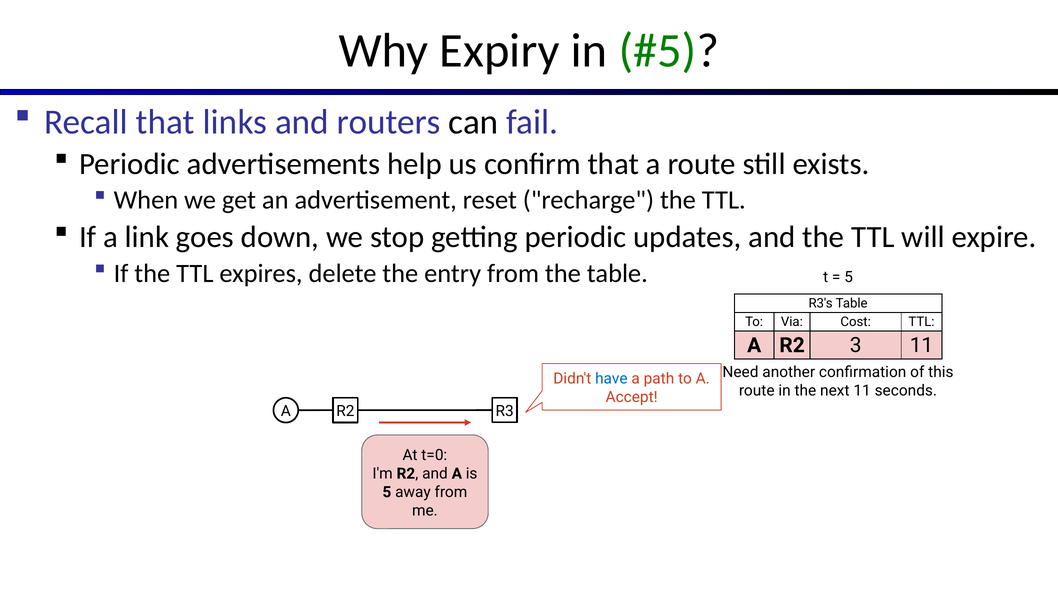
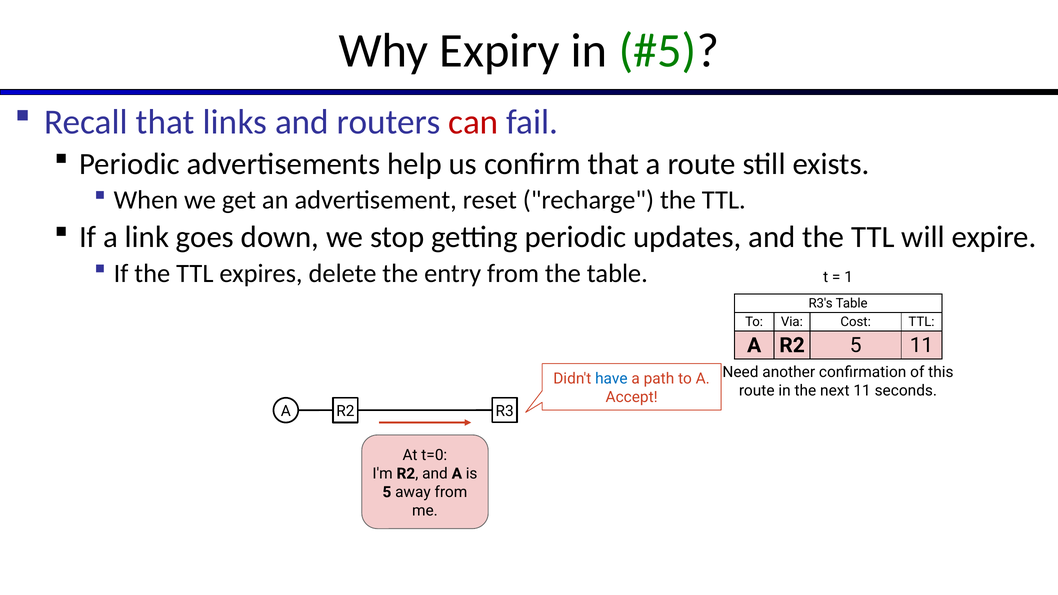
can colour: black -> red (473, 122)
5: 5 -> 1 (849, 277)
R2 3: 3 -> 5 (856, 345)
